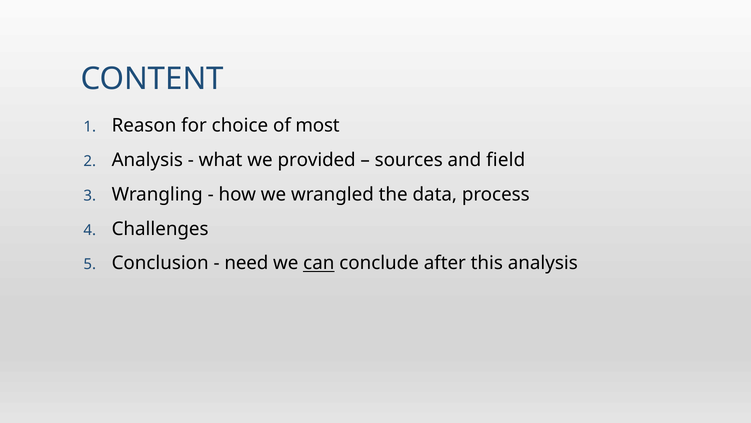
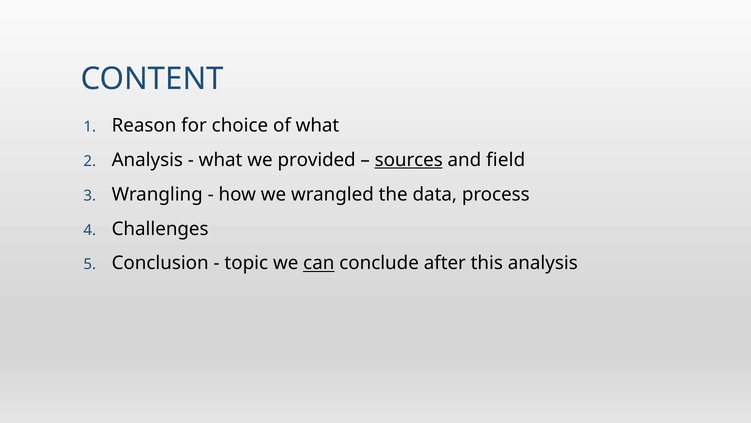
of most: most -> what (317, 126)
sources underline: none -> present (409, 160)
need: need -> topic (246, 263)
